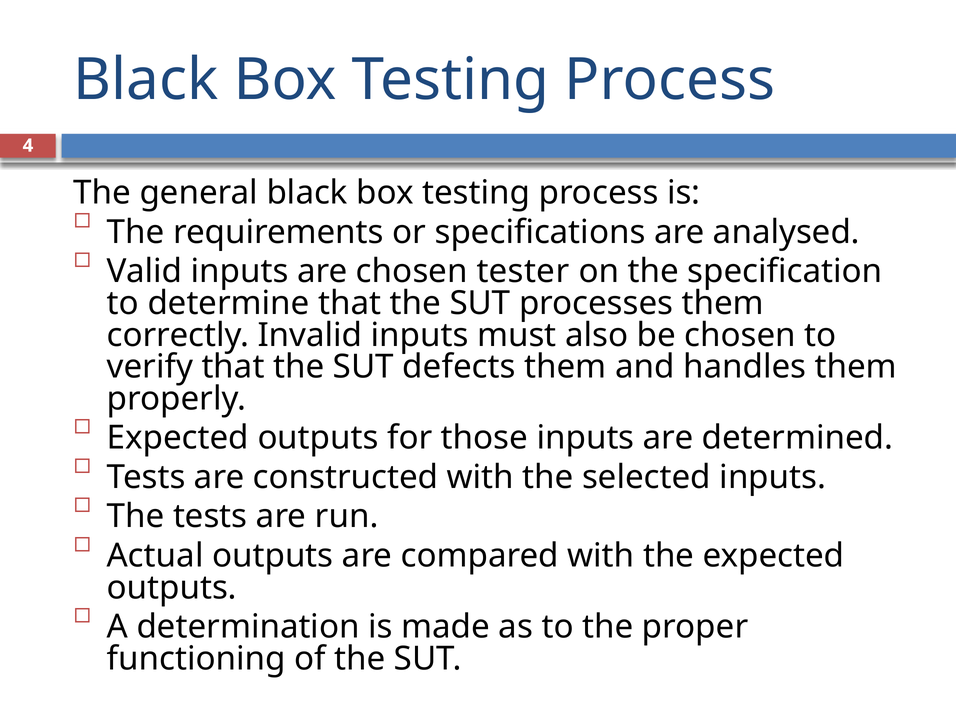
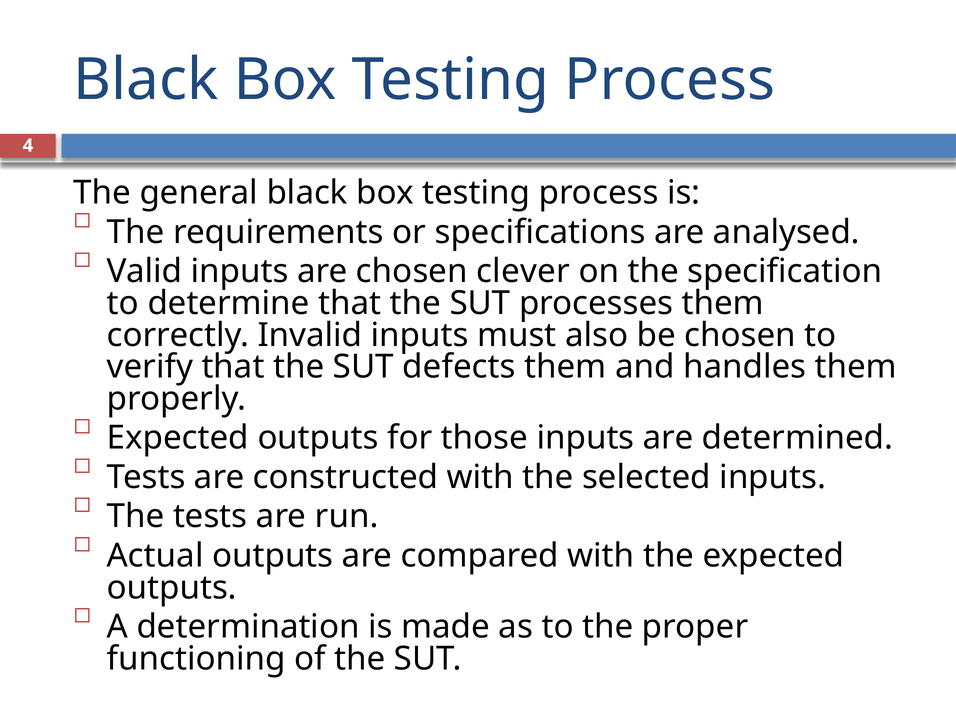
tester: tester -> clever (523, 271)
